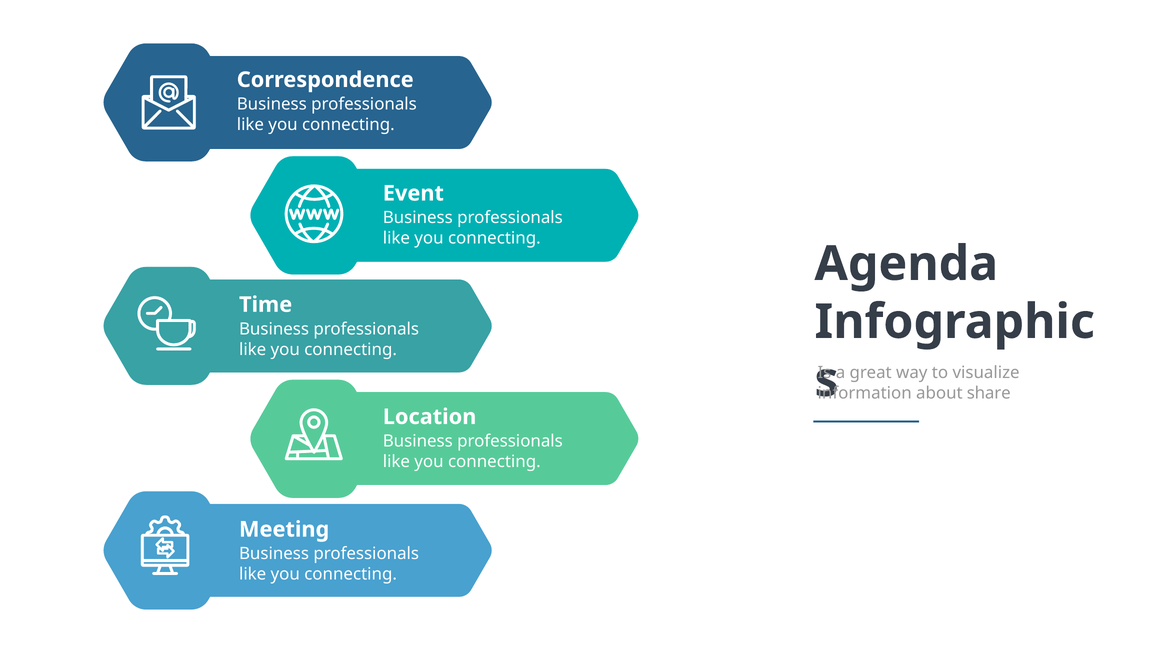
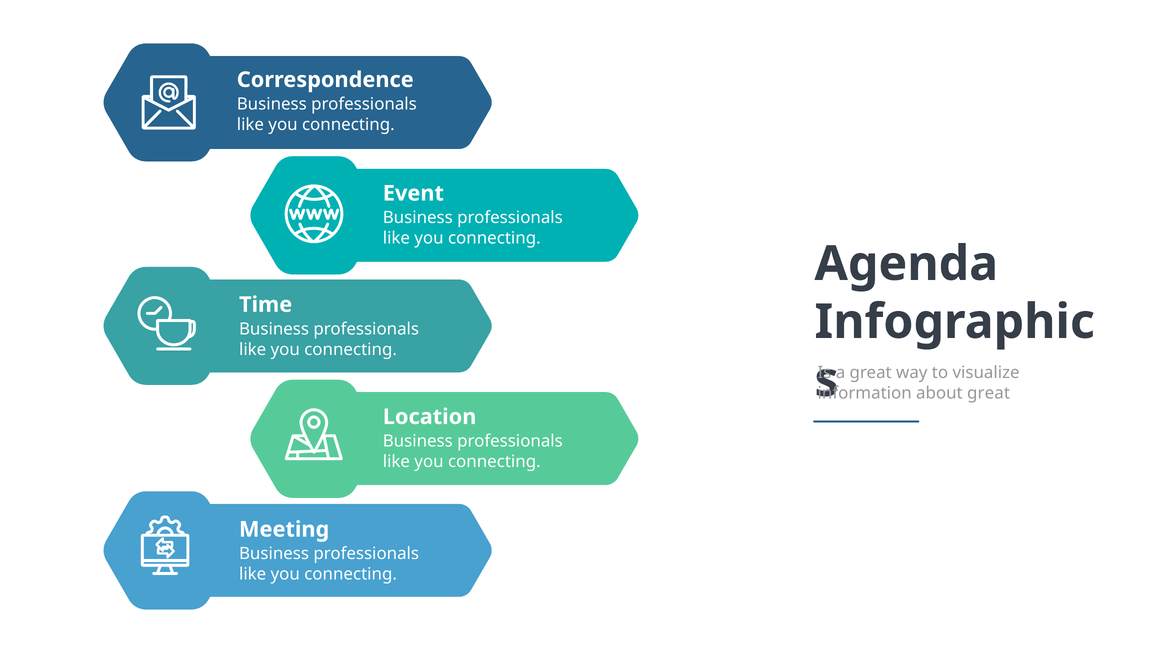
about share: share -> great (989, 393)
